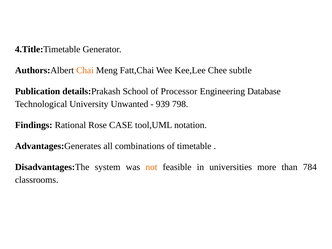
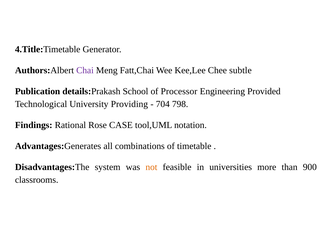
Chai colour: orange -> purple (85, 70)
Database: Database -> Provided (264, 91)
Unwanted: Unwanted -> Providing (129, 104)
939: 939 -> 704 (163, 104)
784: 784 -> 900 (310, 167)
